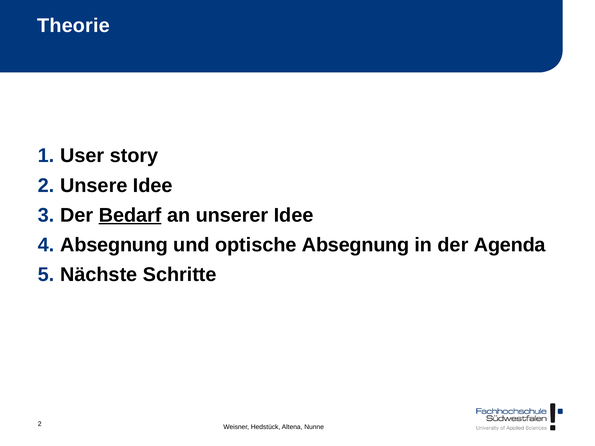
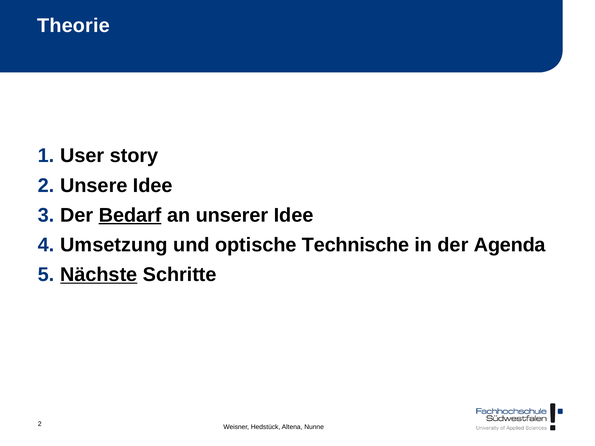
Absegnung: Absegnung -> Umsetzung (114, 245)
optische Absegnung: Absegnung -> Technische (356, 245)
Nächste underline: none -> present (99, 275)
